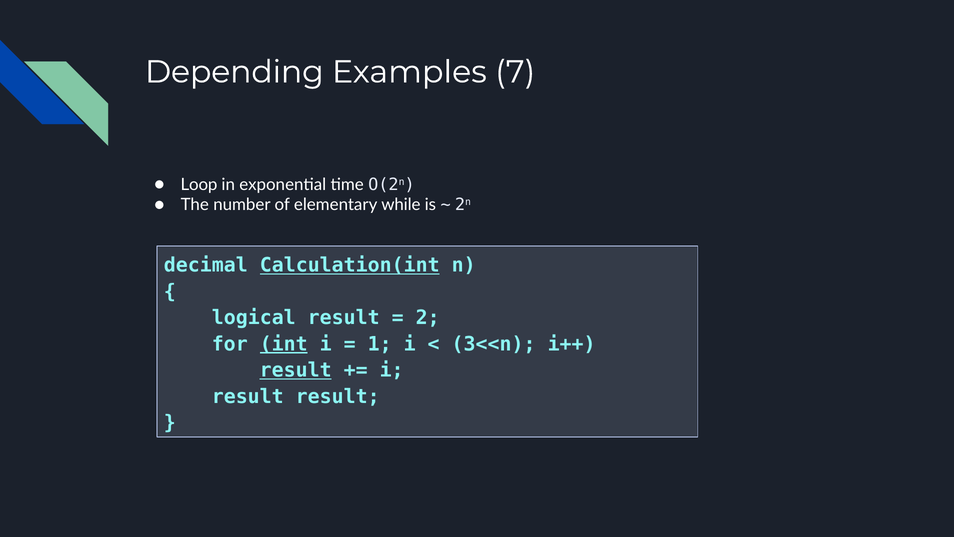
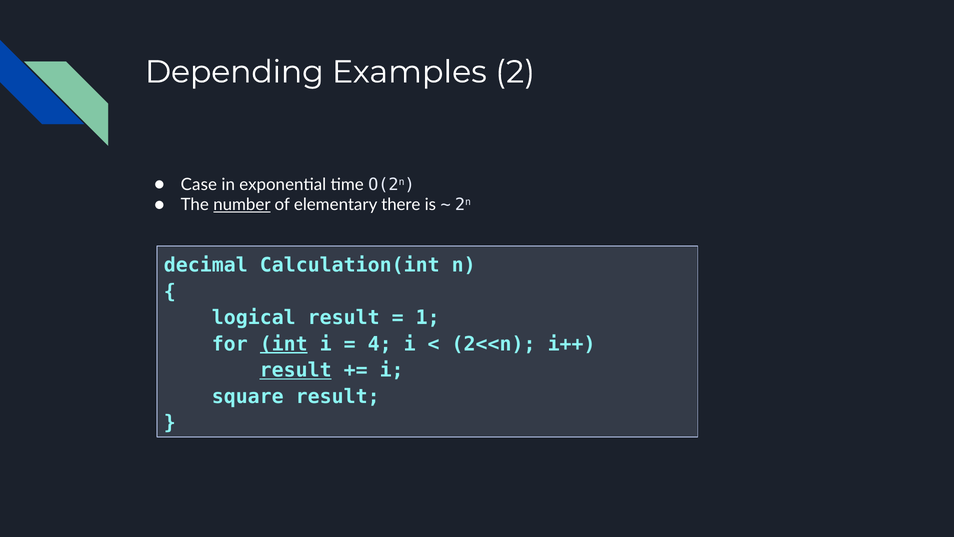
7: 7 -> 2 (515, 72)
Loop: Loop -> Case (199, 184)
number underline: none -> present (242, 205)
while: while -> there (401, 205)
Calculation(int underline: present -> none (350, 265)
2: 2 -> 1 (428, 318)
1: 1 -> 4 (380, 344)
3<<n: 3<<n -> 2<<n (494, 344)
result: result -> square (248, 396)
